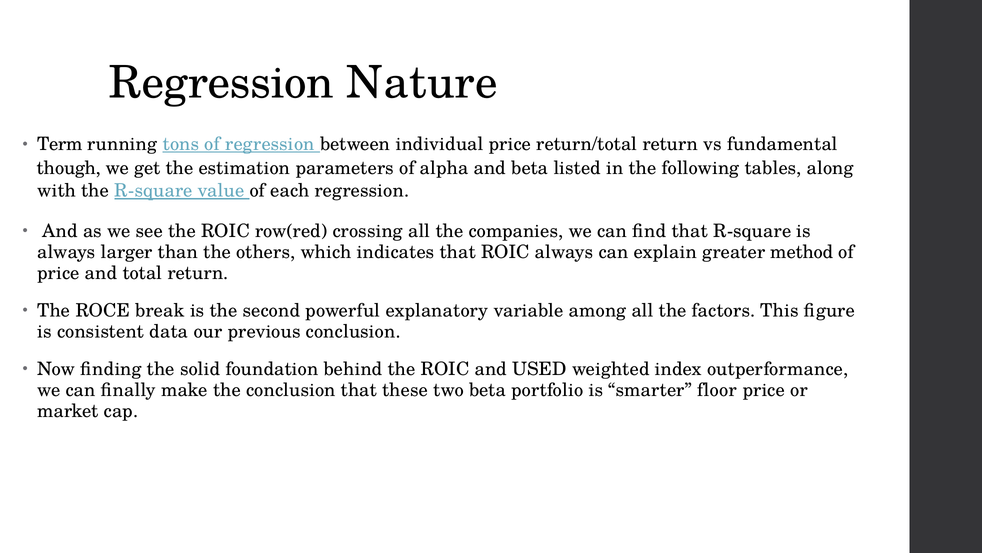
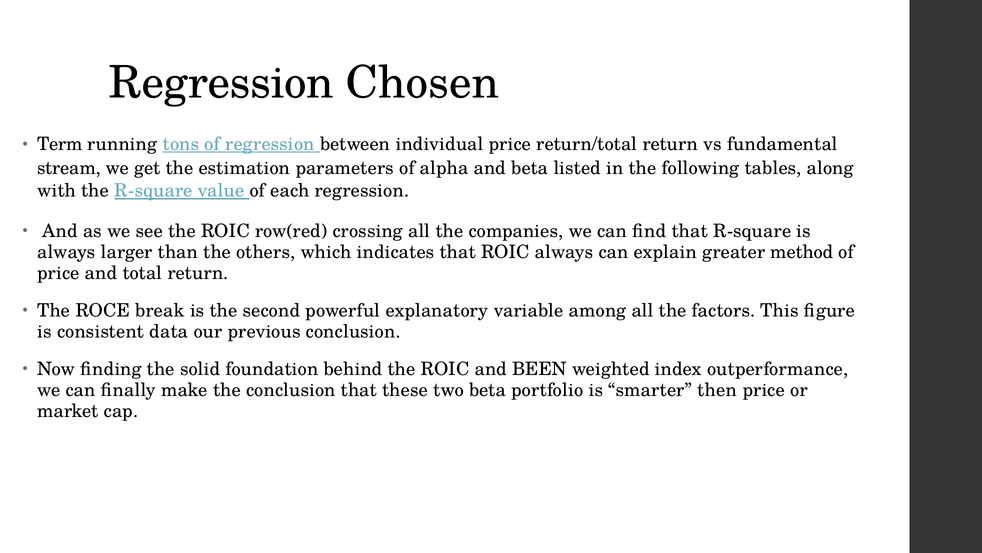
Nature: Nature -> Chosen (422, 83)
though: though -> stream (69, 168)
USED: USED -> BEEN (540, 369)
floor: floor -> then (717, 390)
